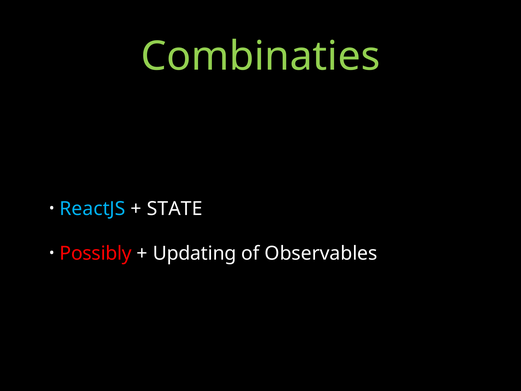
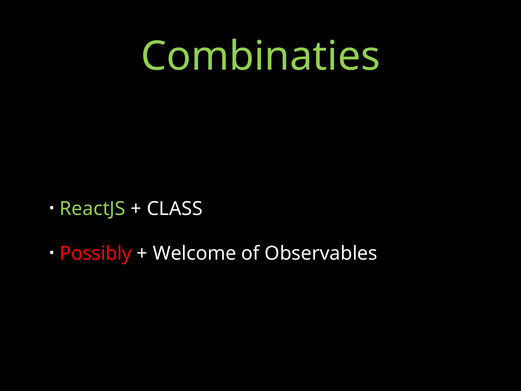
ReactJS colour: light blue -> light green (93, 209)
STATE: STATE -> CLASS (175, 209)
Updating: Updating -> Welcome (195, 253)
